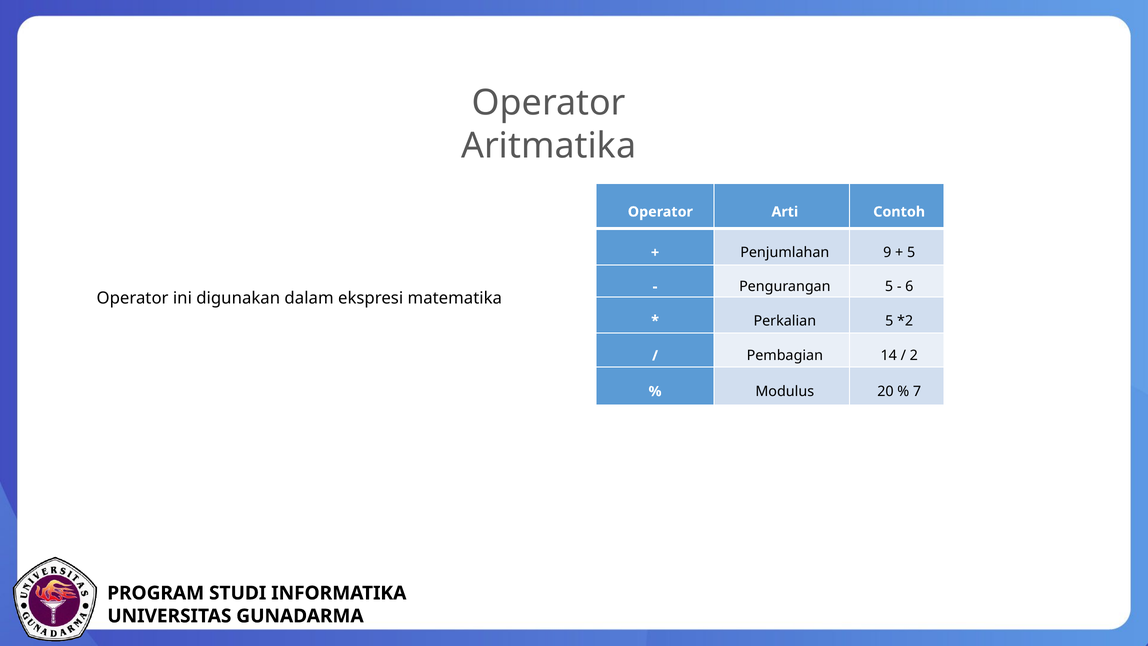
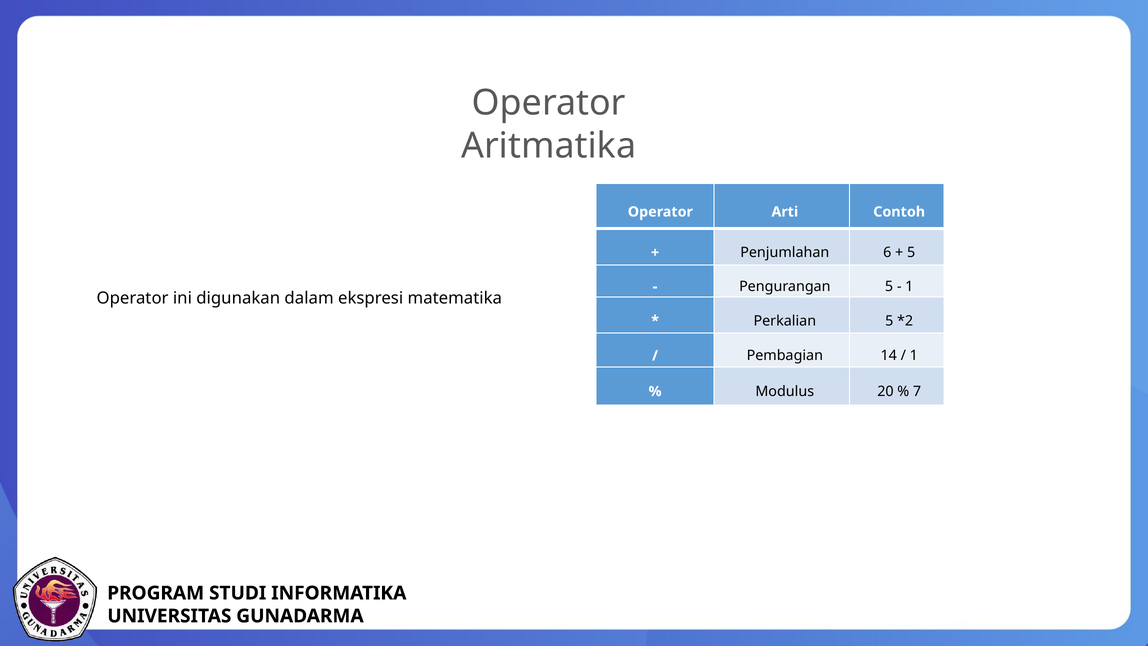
9: 9 -> 6 (887, 253)
6: 6 -> 1 (909, 287)
2: 2 -> 1 (914, 356)
